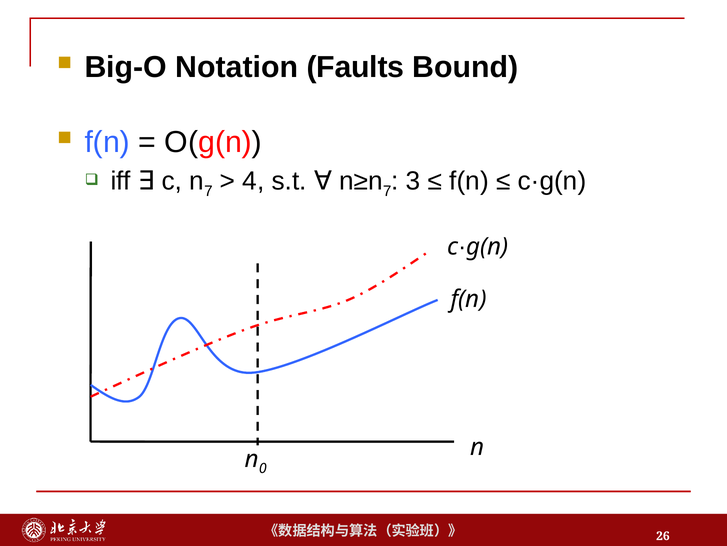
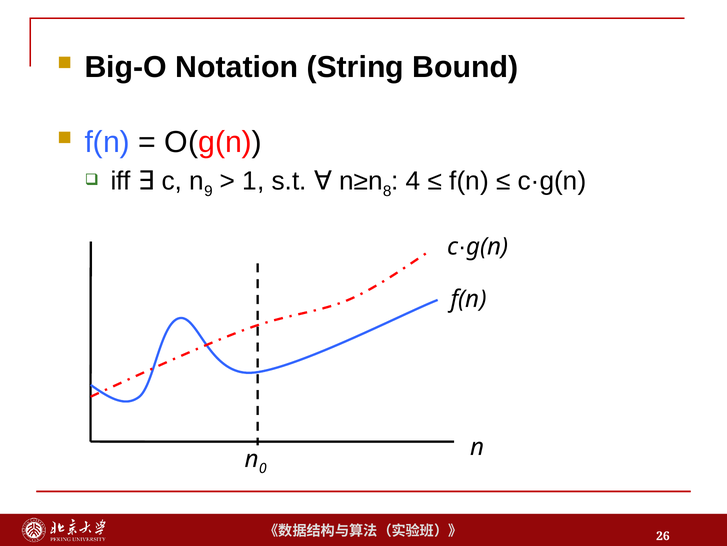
Faults: Faults -> String (355, 67)
7: 7 -> 9 (208, 191)
4: 4 -> 1 (253, 181)
7: 7 -> 8 (387, 191)
3: 3 -> 4 (413, 181)
